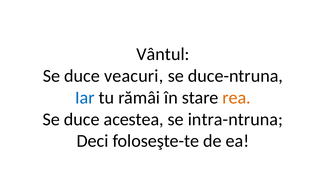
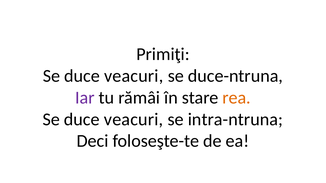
Vântul: Vântul -> Primiţi (163, 54)
Iar colour: blue -> purple (85, 98)
acestea: acestea -> veacuri (134, 120)
